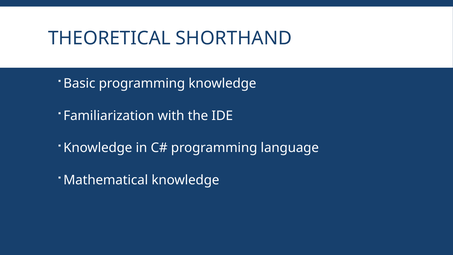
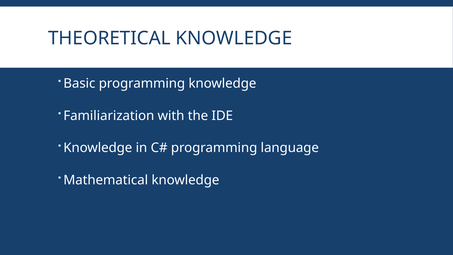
THEORETICAL SHORTHAND: SHORTHAND -> KNOWLEDGE (234, 38)
